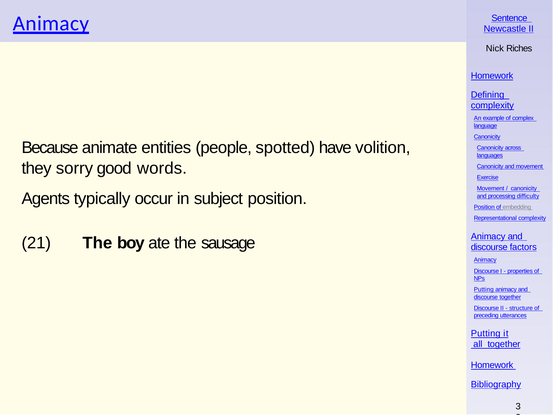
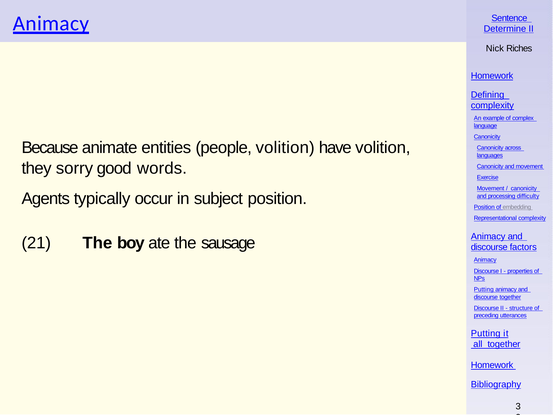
Newcastle: Newcastle -> Determine (505, 29)
people spotted: spotted -> volition (285, 148)
